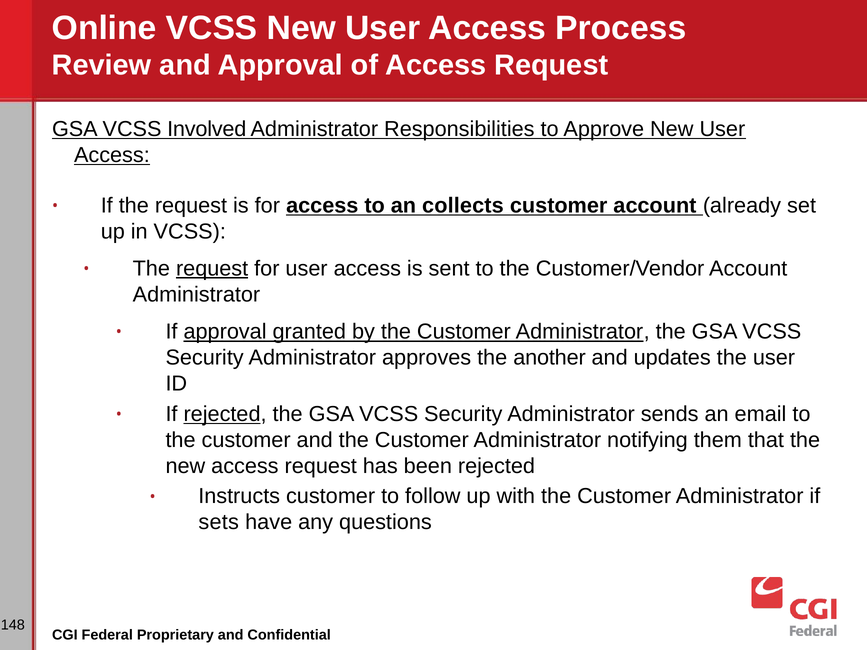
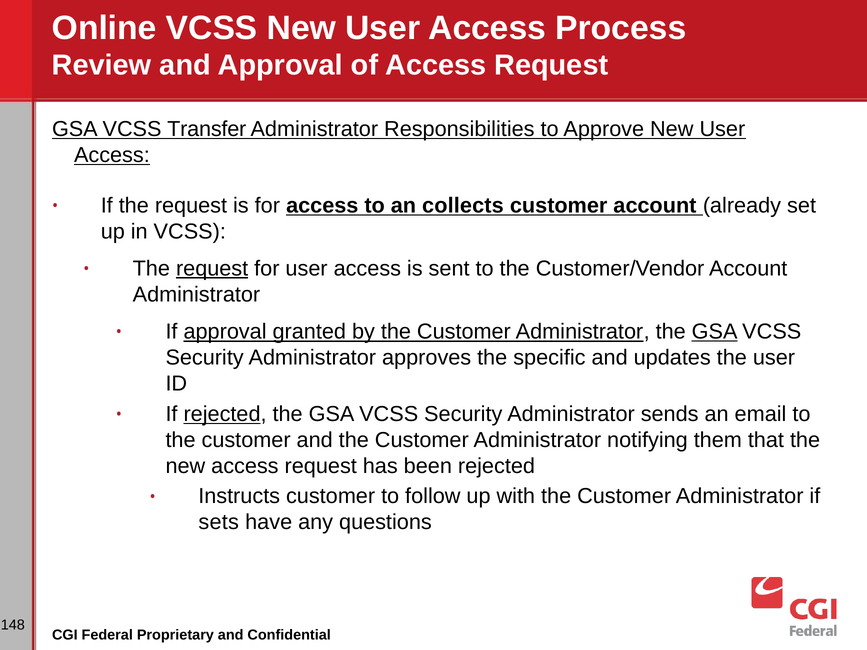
Involved: Involved -> Transfer (207, 129)
GSA underline: none -> present (715, 332)
another: another -> specific (549, 358)
